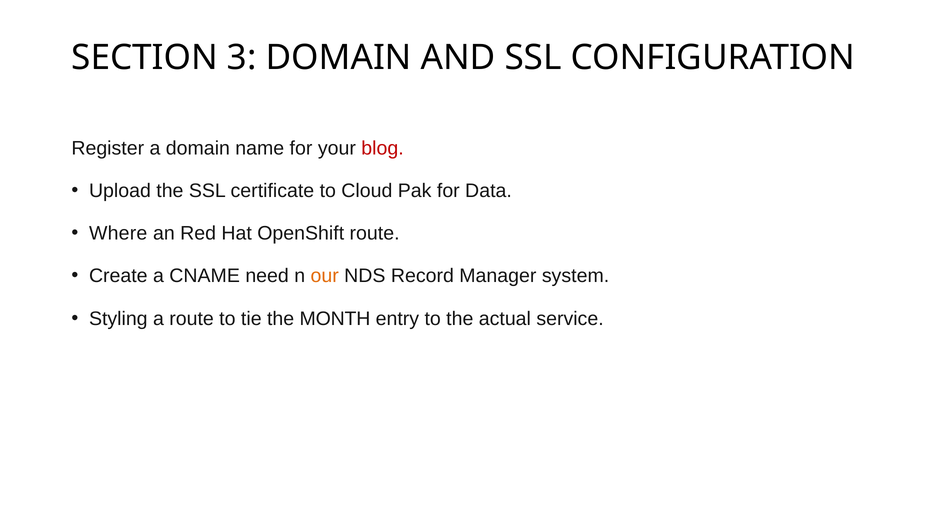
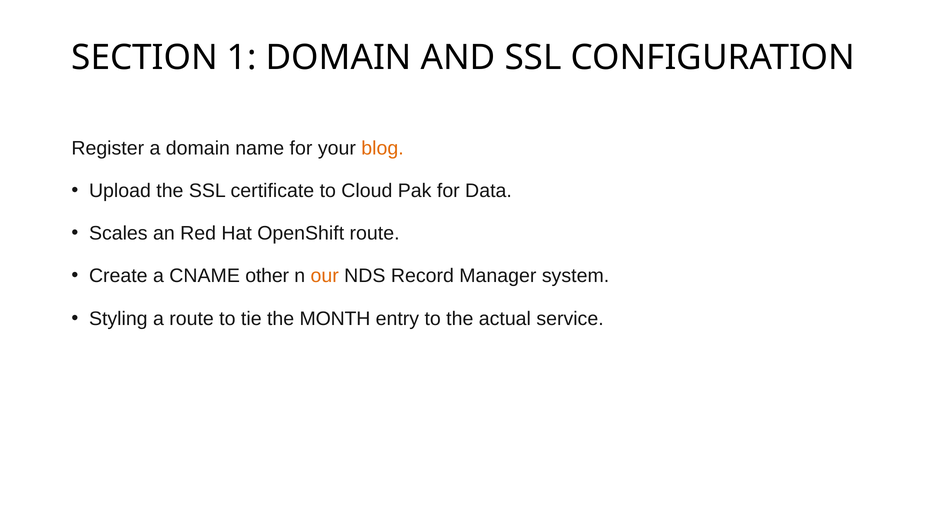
3: 3 -> 1 (242, 58)
blog colour: red -> orange (382, 148)
Where: Where -> Scales (118, 233)
need: need -> other (267, 276)
